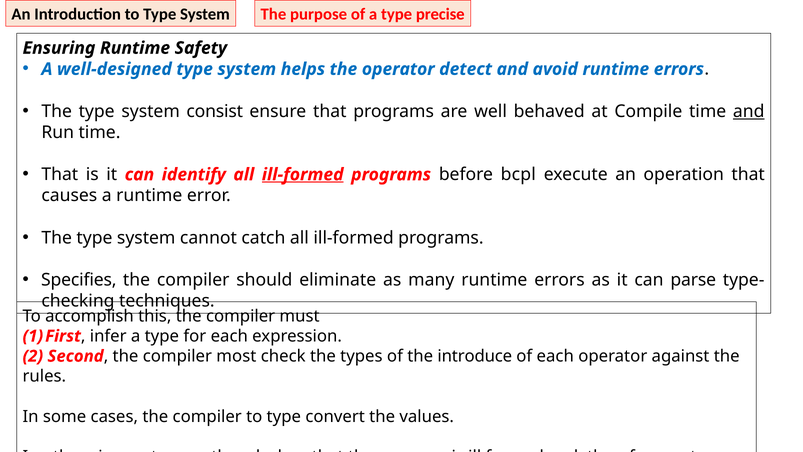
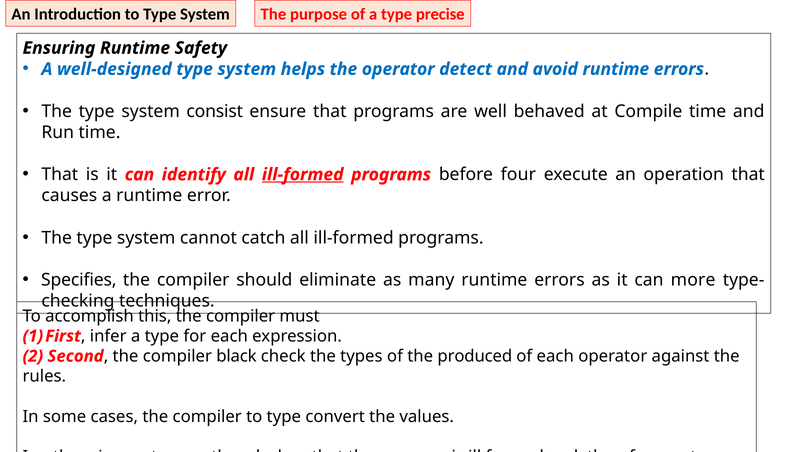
and underline: present -> none (749, 111)
bcpl: bcpl -> four (518, 174)
parse: parse -> more (693, 280)
most: most -> black (236, 356)
introduce: introduce -> produced (475, 356)
